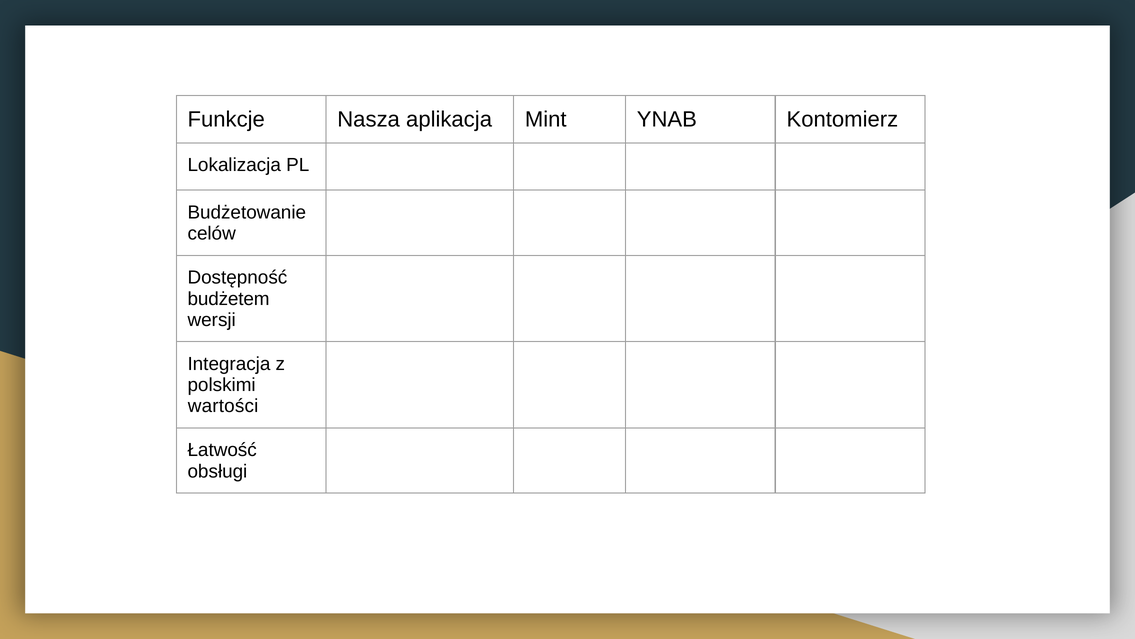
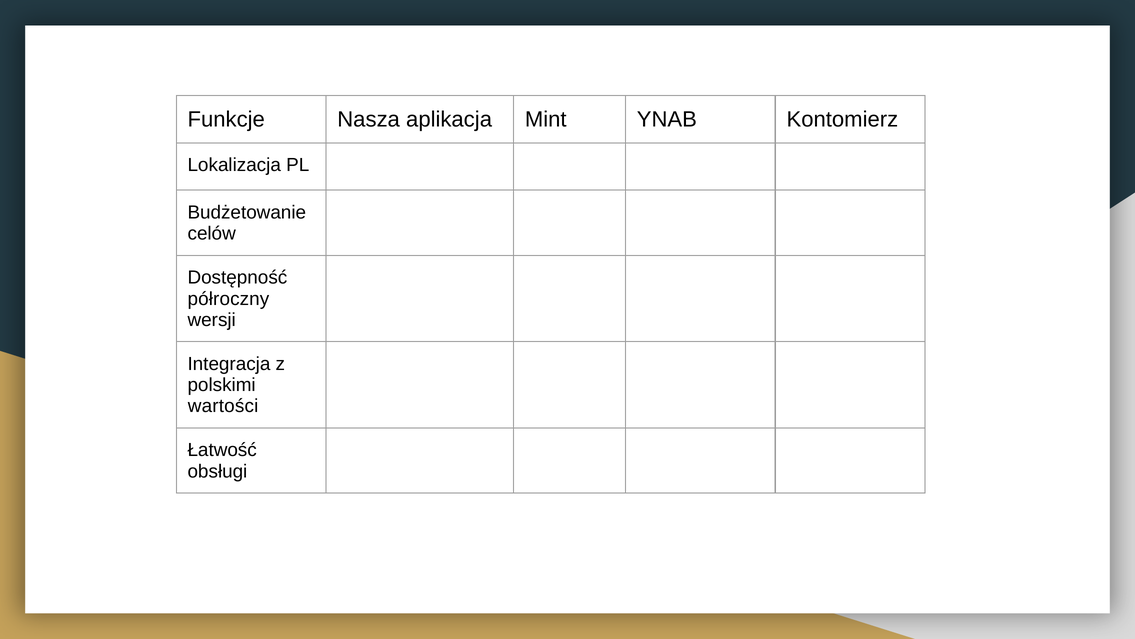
budżetem: budżetem -> półroczny (228, 299)
